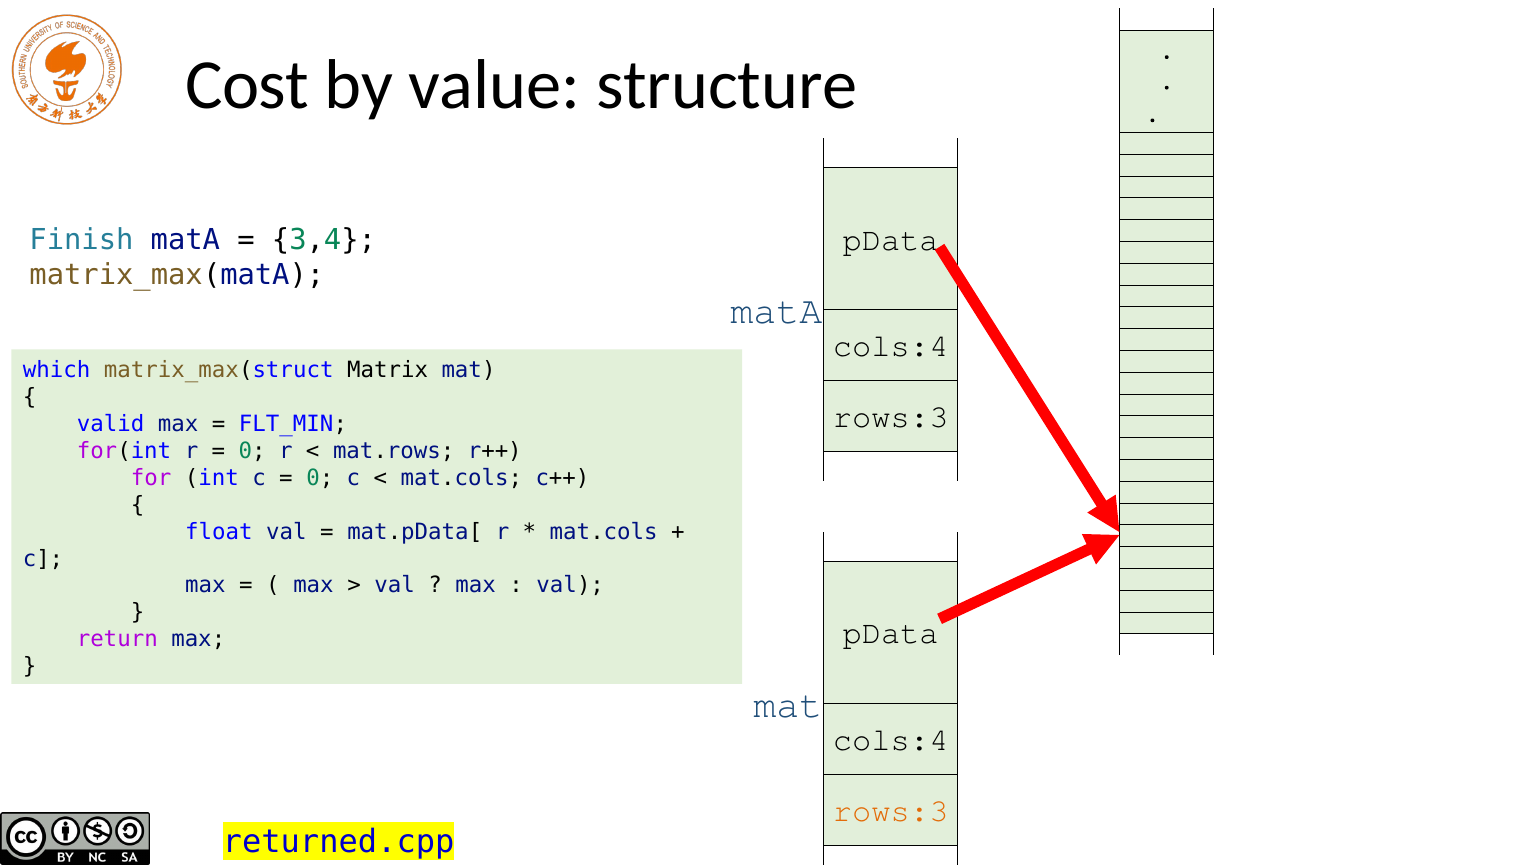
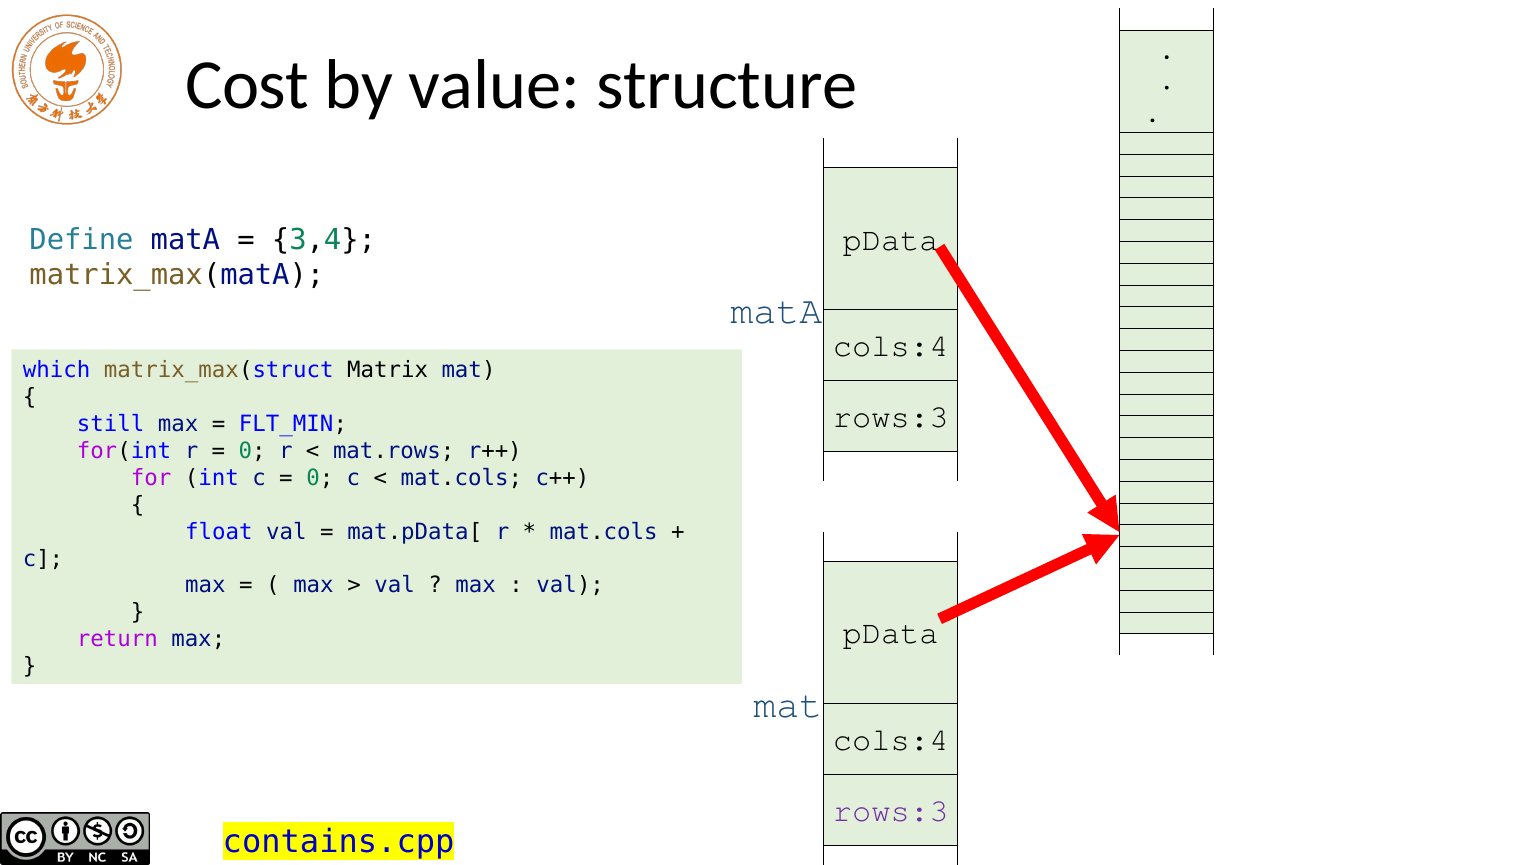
Finish: Finish -> Define (81, 240)
valid: valid -> still (111, 424)
rows:3 colour: orange -> purple (891, 811)
returned.cpp: returned.cpp -> contains.cpp (339, 841)
